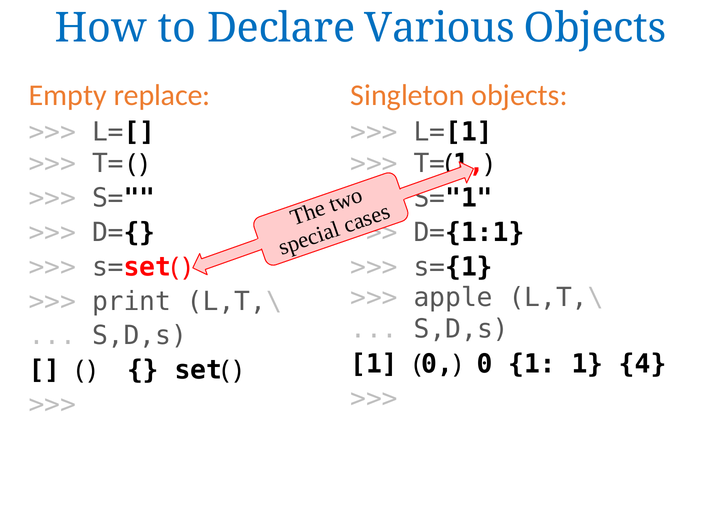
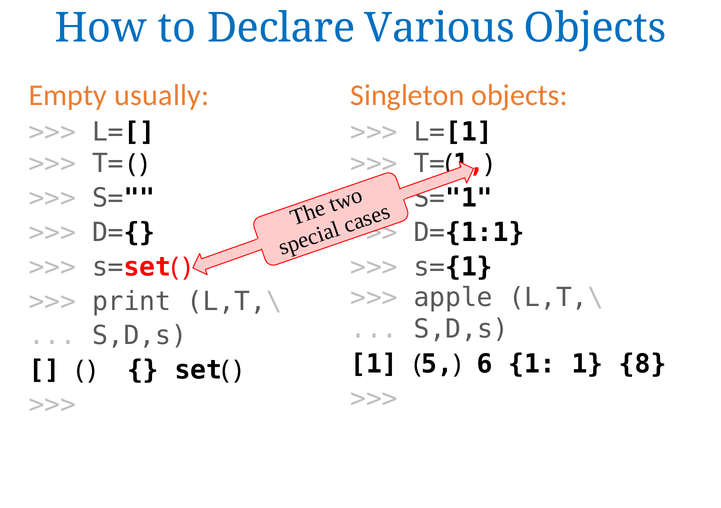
replace: replace -> usually (162, 95)
0: 0 -> 5 (437, 364)
0: 0 -> 6 (485, 364)
4: 4 -> 8 (643, 364)
